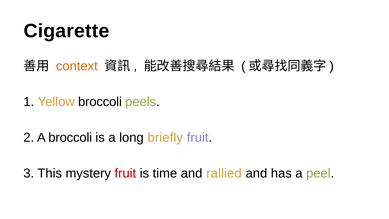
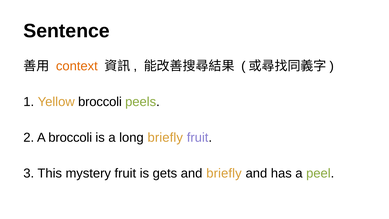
Cigarette: Cigarette -> Sentence (67, 31)
fruit colour: red -> black (125, 173)
time: time -> gets (165, 173)
and rallied: rallied -> briefly (224, 173)
